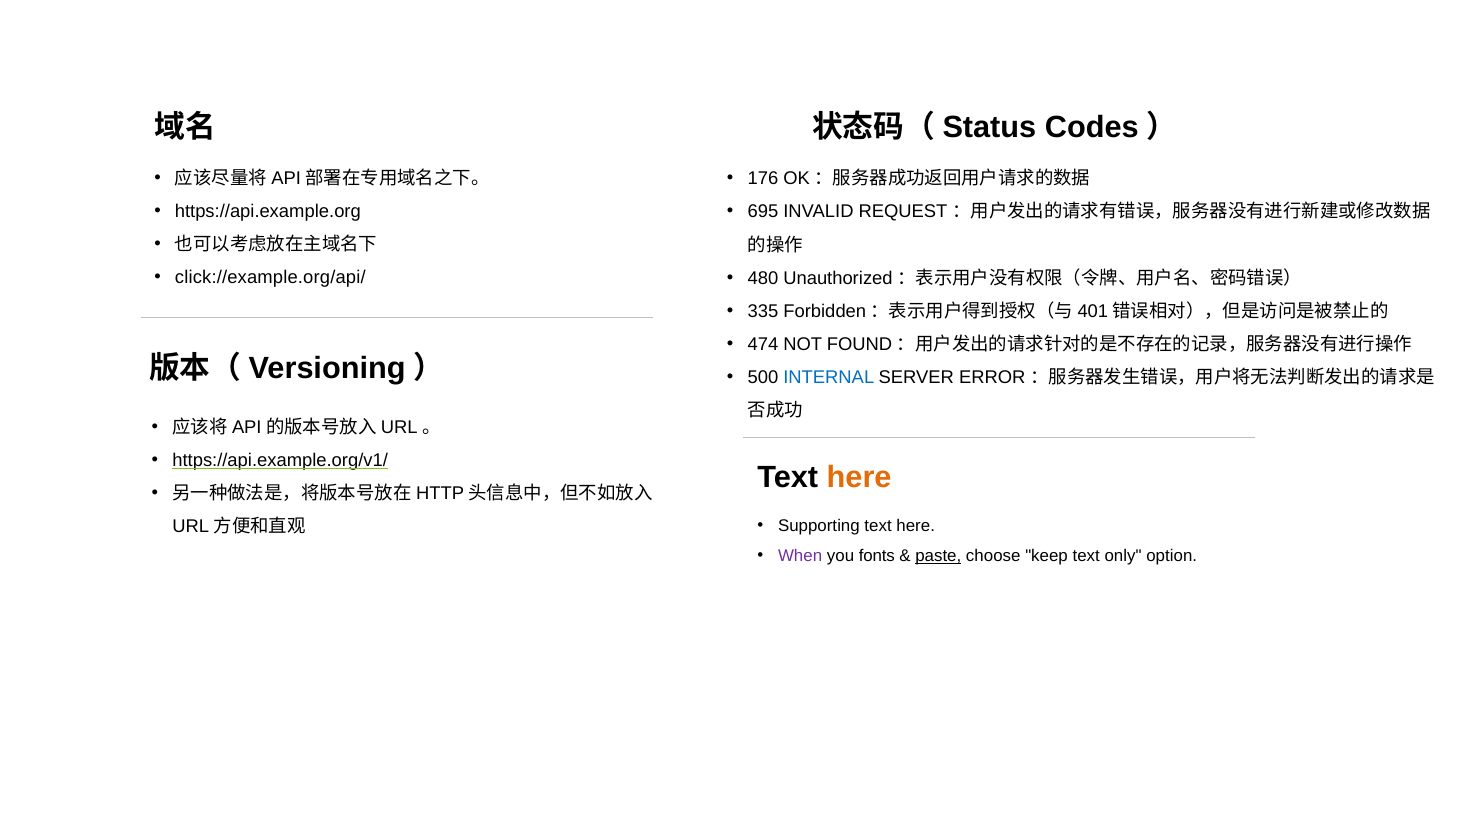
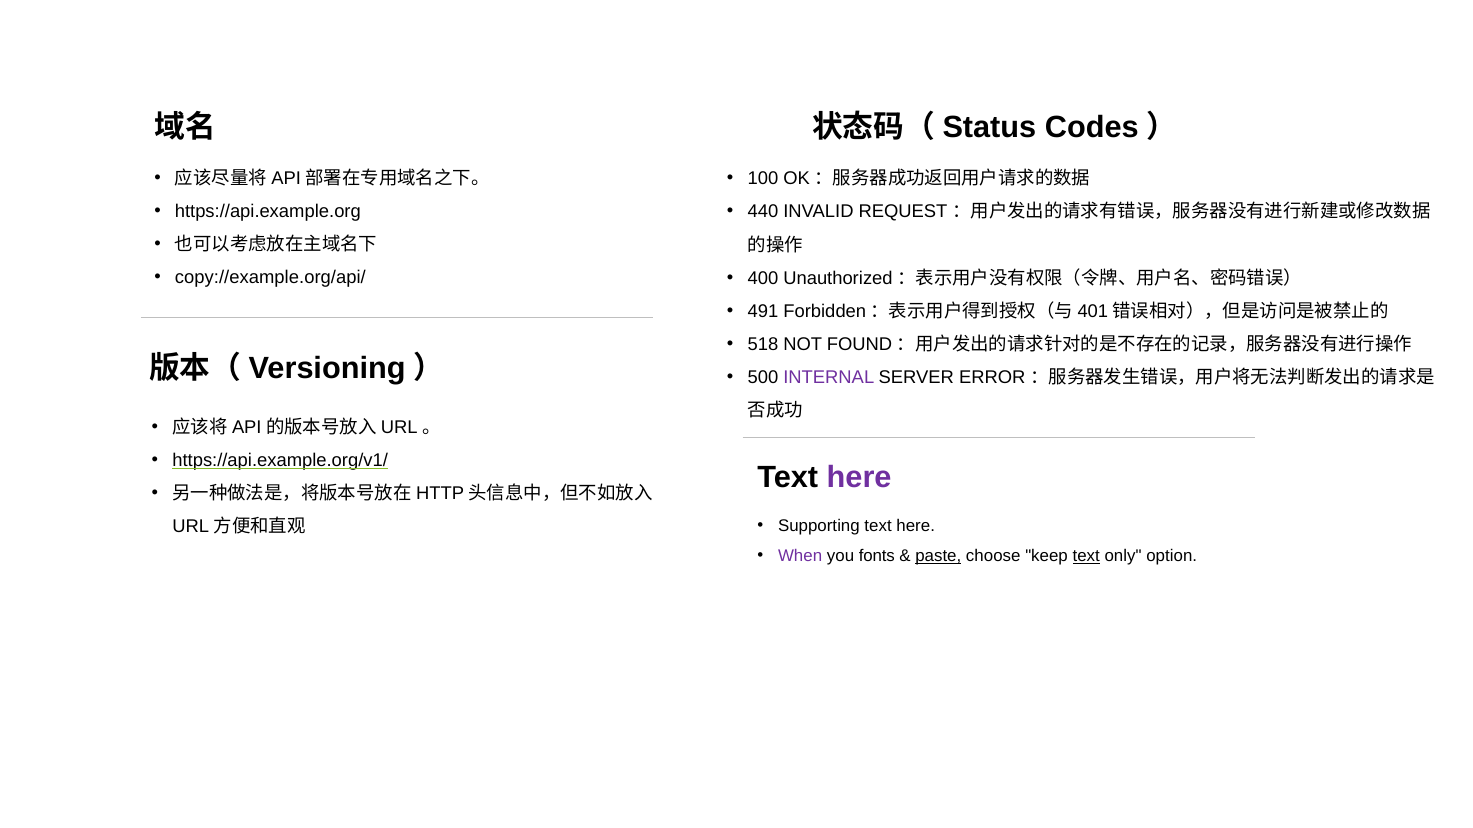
176: 176 -> 100 (763, 179)
695: 695 -> 440 (763, 212)
click://example.org/api/: click://example.org/api/ -> copy://example.org/api/ (270, 278)
480: 480 -> 400 (763, 278)
335: 335 -> 491 (763, 311)
474: 474 -> 518 (763, 345)
INTERNAL colour: blue -> purple (829, 378)
here colour: orange -> purple (859, 477)
text underline: none -> present (1086, 557)
